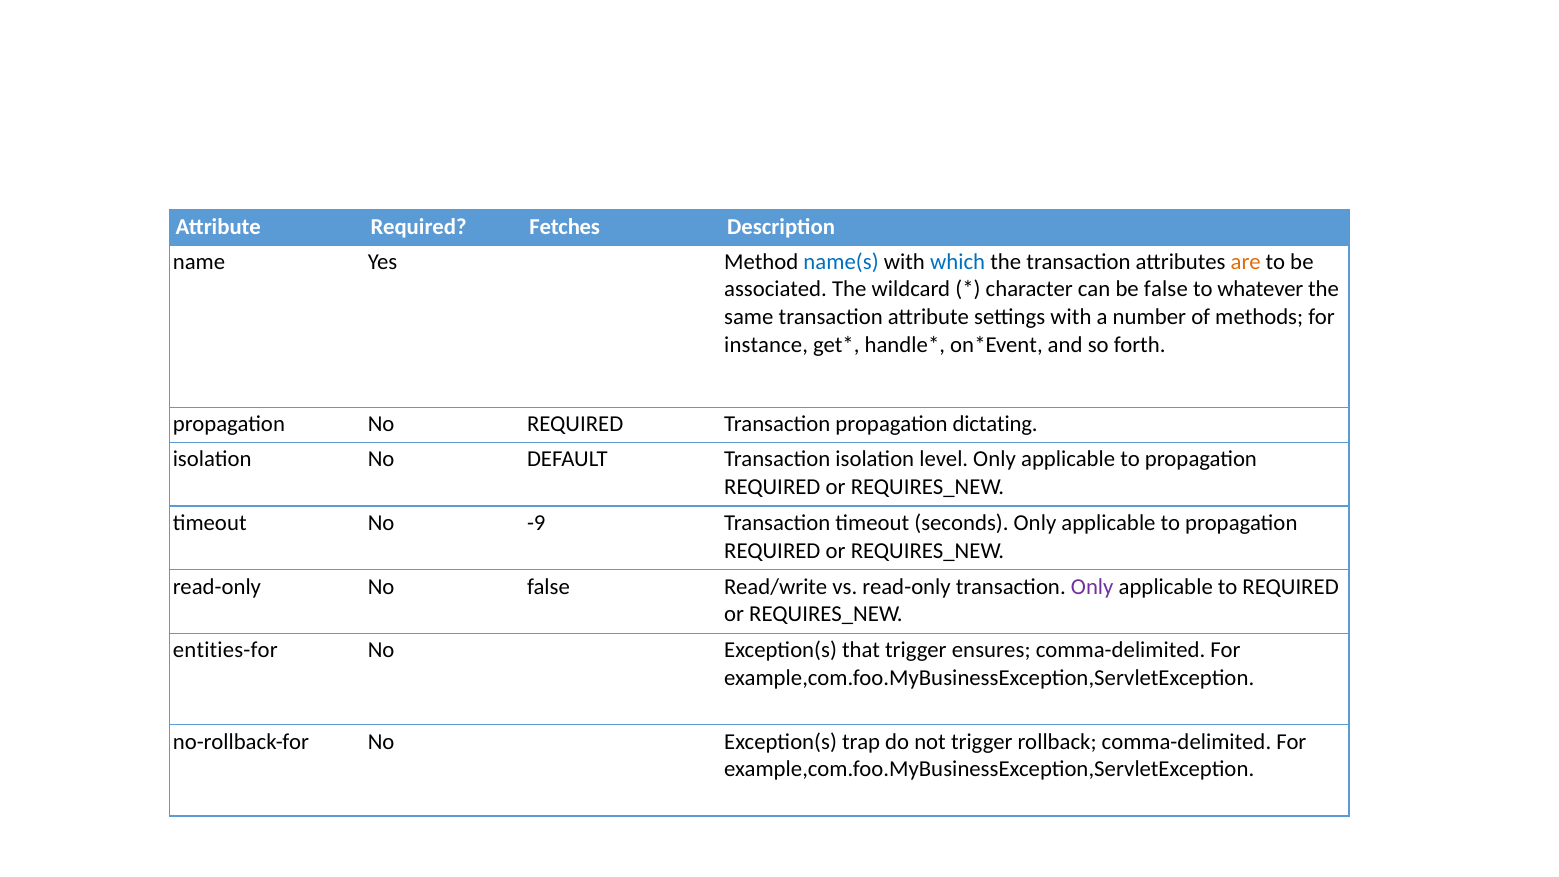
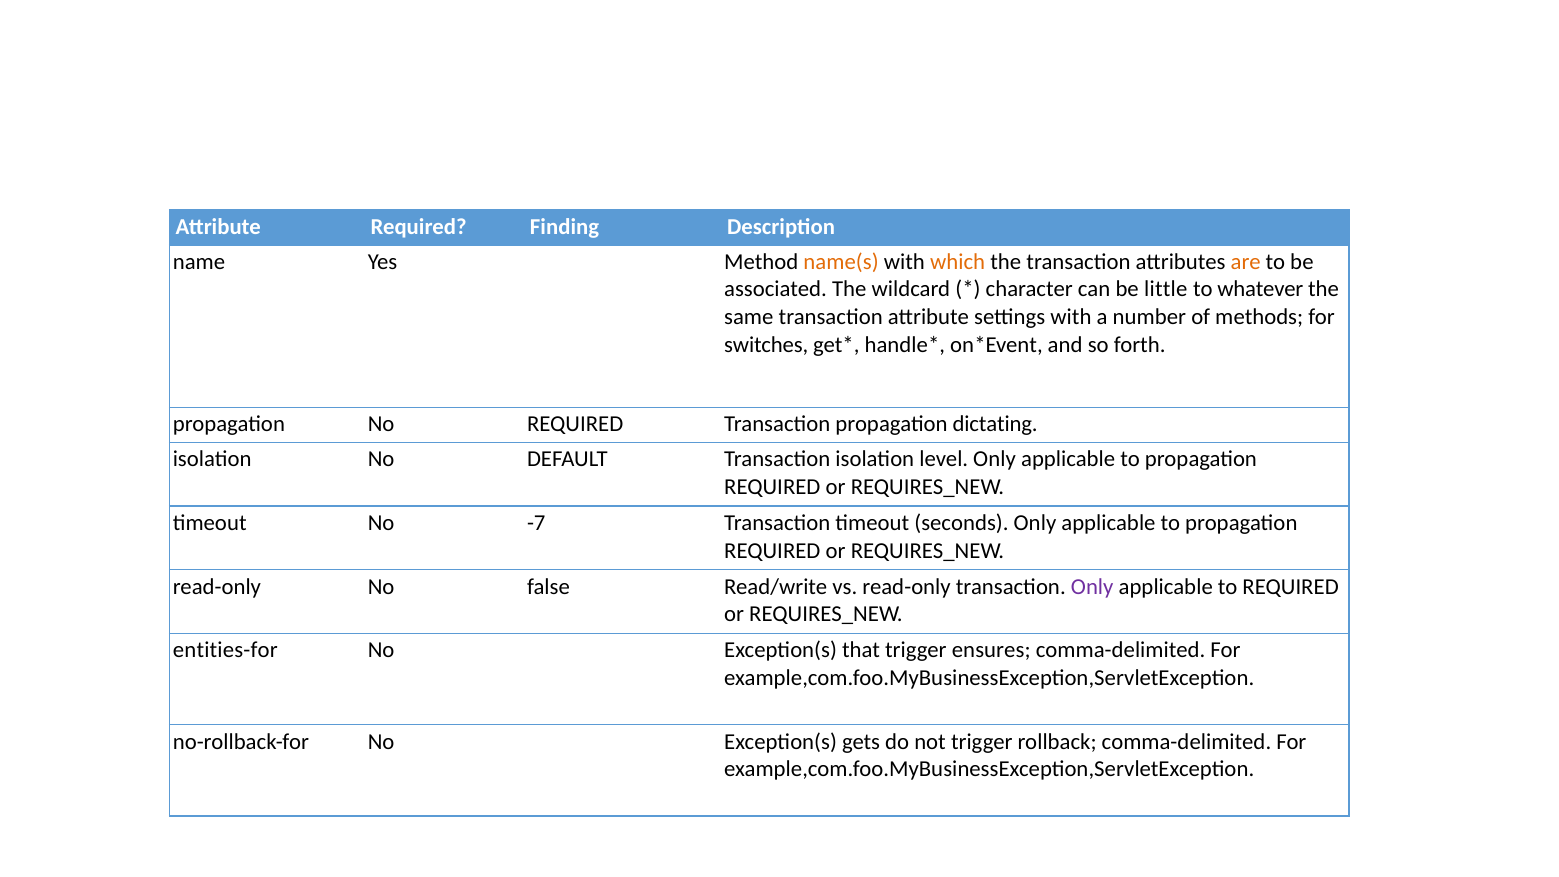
Fetches: Fetches -> Finding (565, 227)
name(s colour: blue -> orange (841, 262)
which colour: blue -> orange (958, 262)
be false: false -> little (1166, 289)
instance: instance -> switches (766, 345)
-9: -9 -> -7 (536, 523)
trap: trap -> gets (861, 742)
